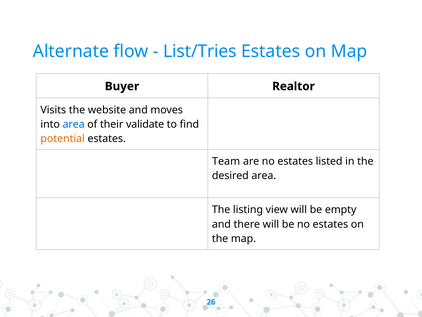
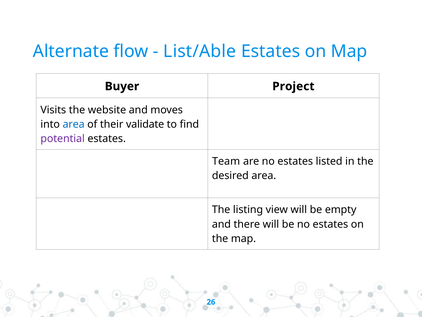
List/Tries: List/Tries -> List/Able (200, 51)
Realtor: Realtor -> Project (293, 86)
potential colour: orange -> purple (63, 138)
